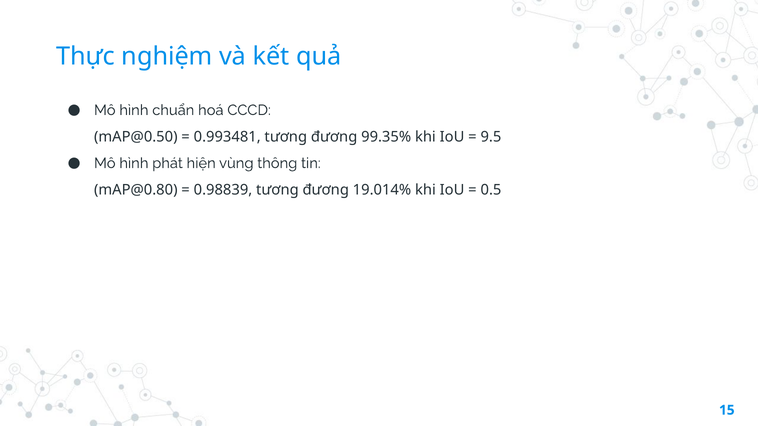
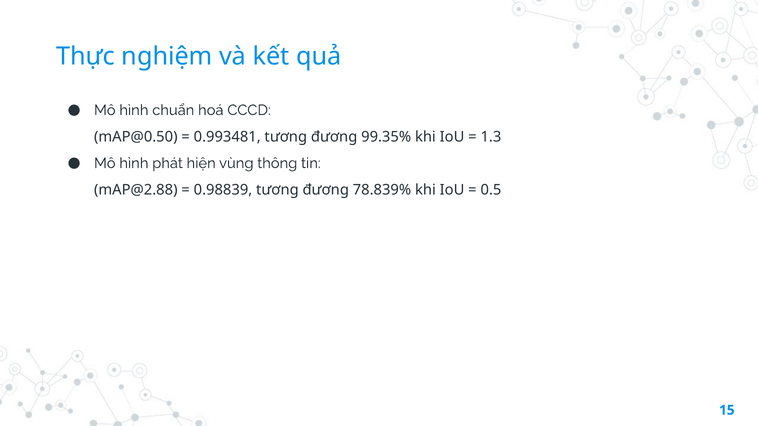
9.5: 9.5 -> 1.3 (491, 137)
mAP@0.80: mAP@0.80 -> mAP@2.88 (136, 190)
19.014%: 19.014% -> 78.839% (382, 190)
